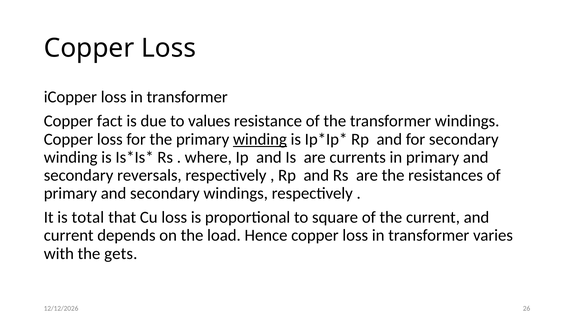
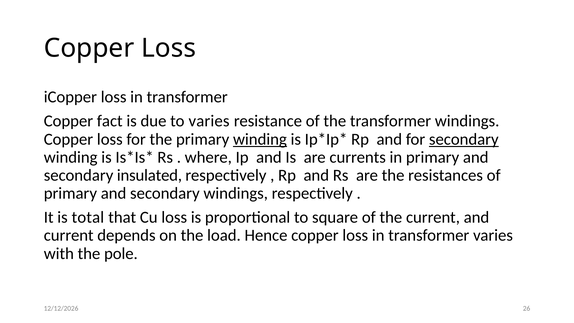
to values: values -> varies (209, 121)
secondary underline: none -> present (464, 139)
reversals: reversals -> insulated (149, 175)
gets: gets -> pole (121, 253)
